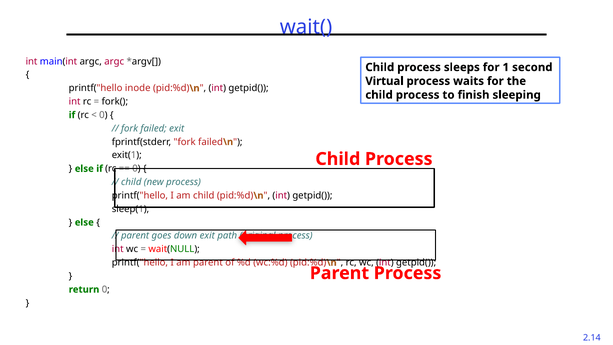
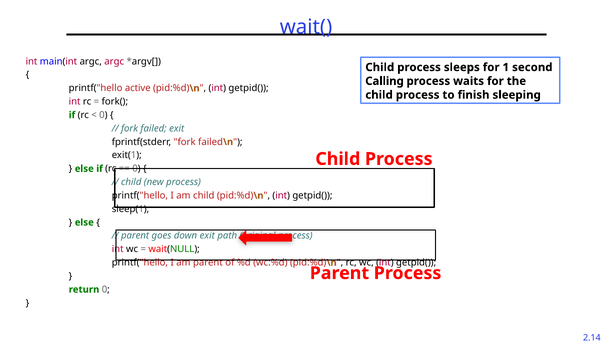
Virtual: Virtual -> Calling (384, 81)
inode: inode -> active (138, 88)
